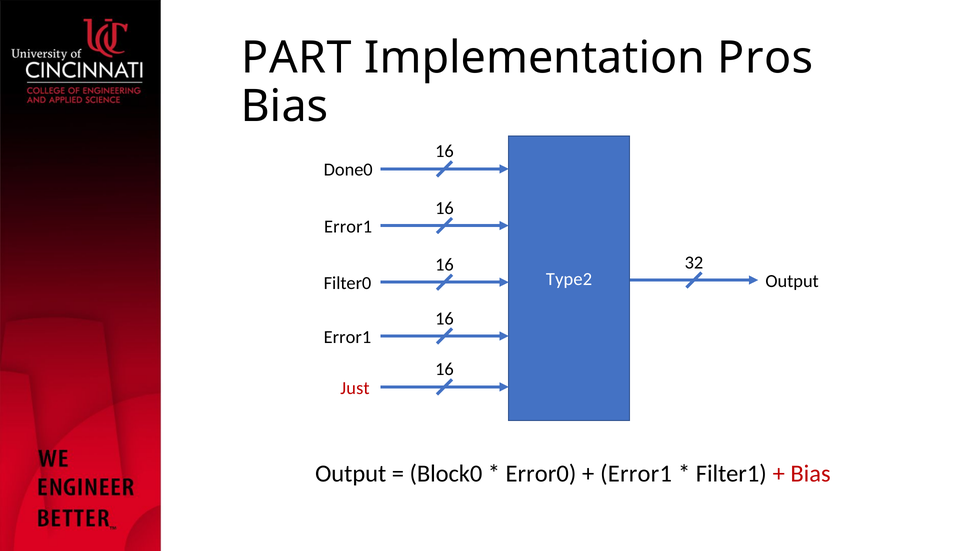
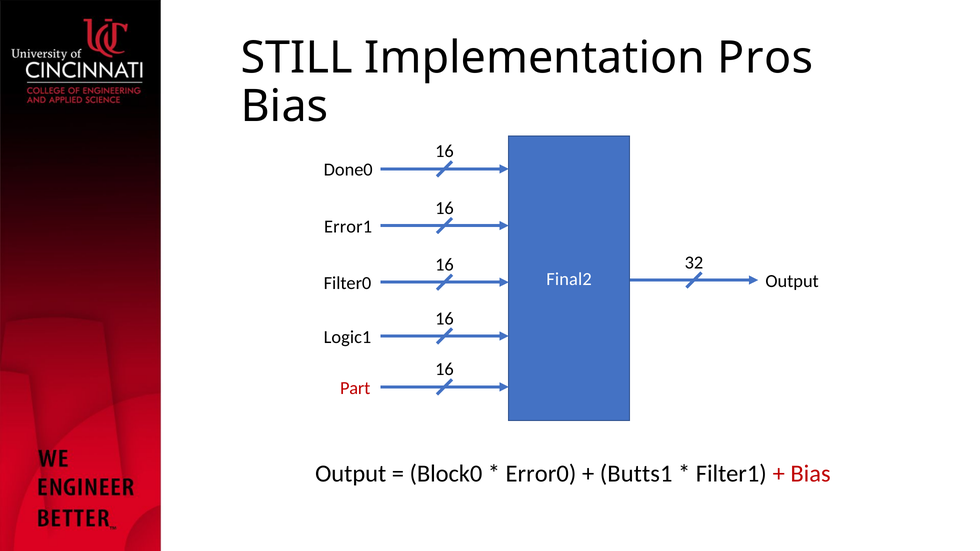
PART: PART -> STILL (297, 58)
Type2: Type2 -> Final2 (569, 279)
Error1: Error1 -> Logic1 (347, 337)
Just: Just -> Part (355, 388)
Error1: Error1 -> Butts1 (636, 474)
